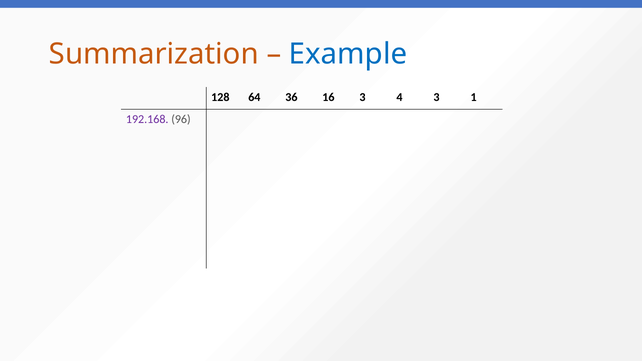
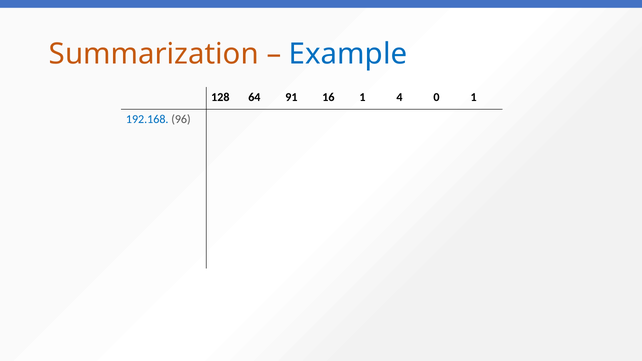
36: 36 -> 91 (291, 97)
16 3: 3 -> 1 (362, 97)
4 3: 3 -> 0 (437, 97)
192.168 colour: purple -> blue (147, 119)
